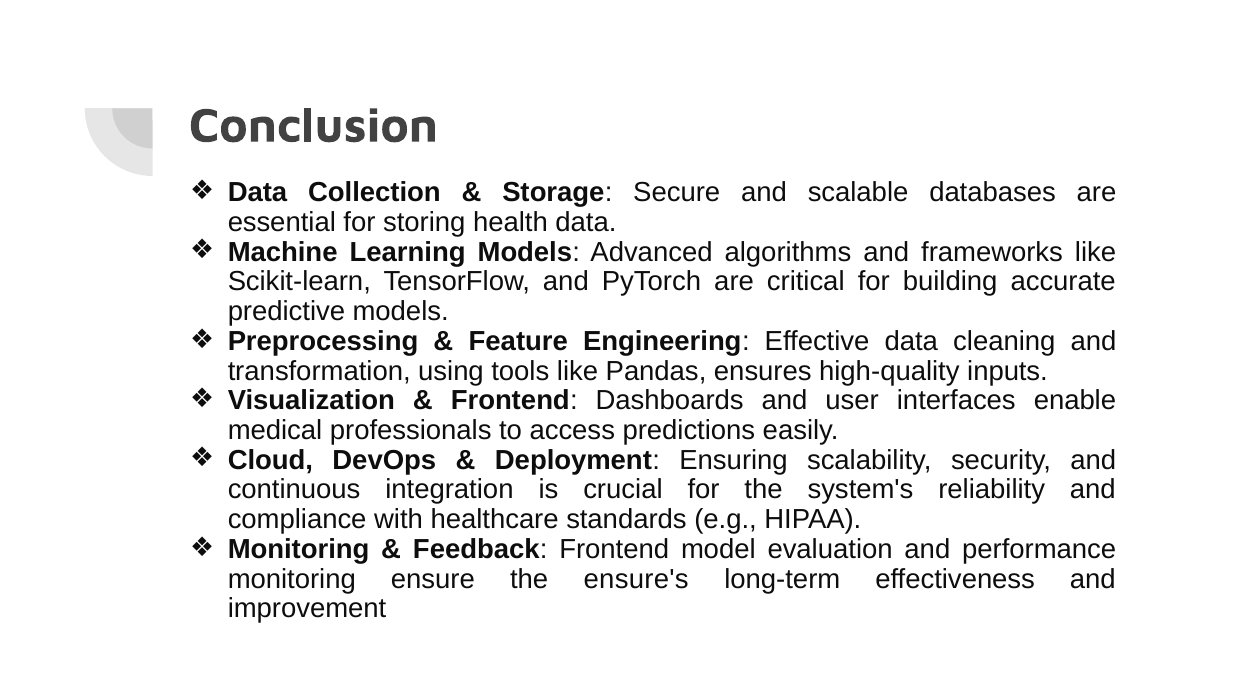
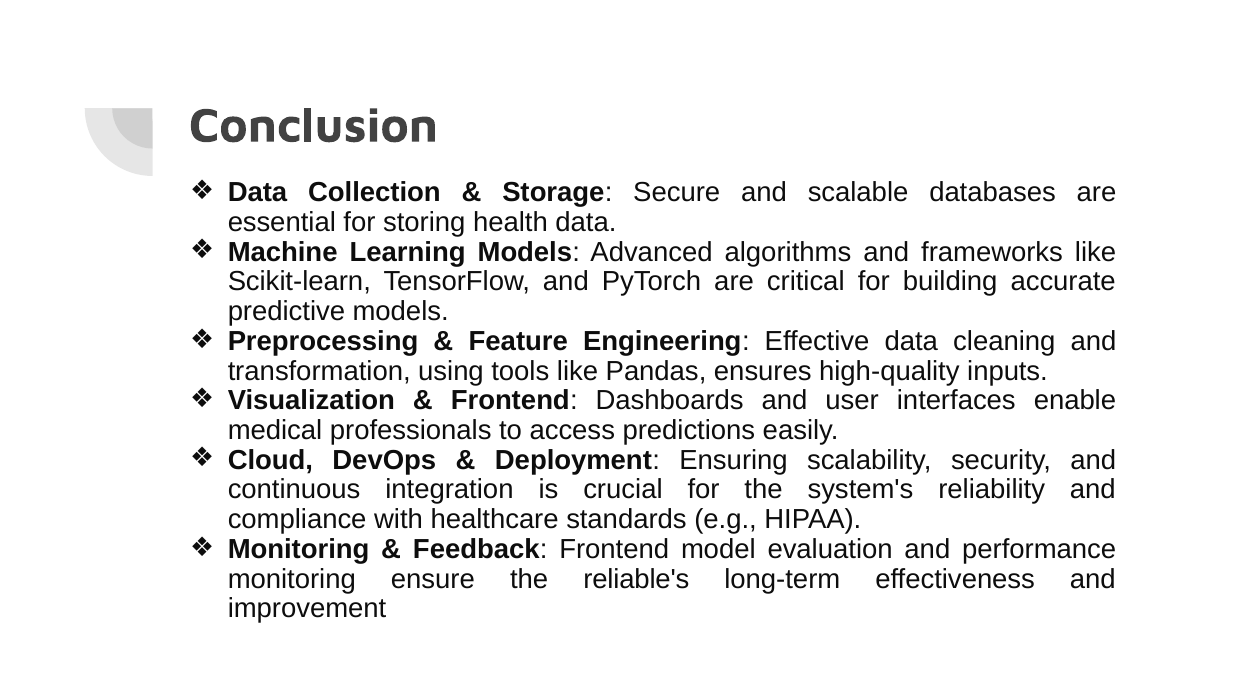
ensure's: ensure's -> reliable's (636, 579)
